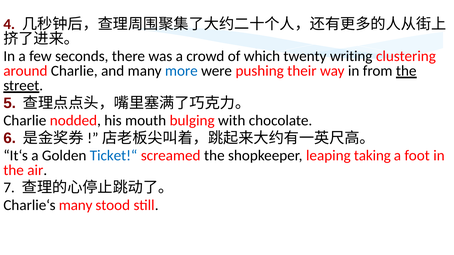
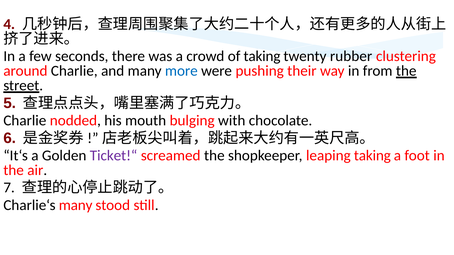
of which: which -> taking (262, 56)
writing: writing -> rubber (351, 56)
Ticket!“ colour: blue -> purple (114, 156)
